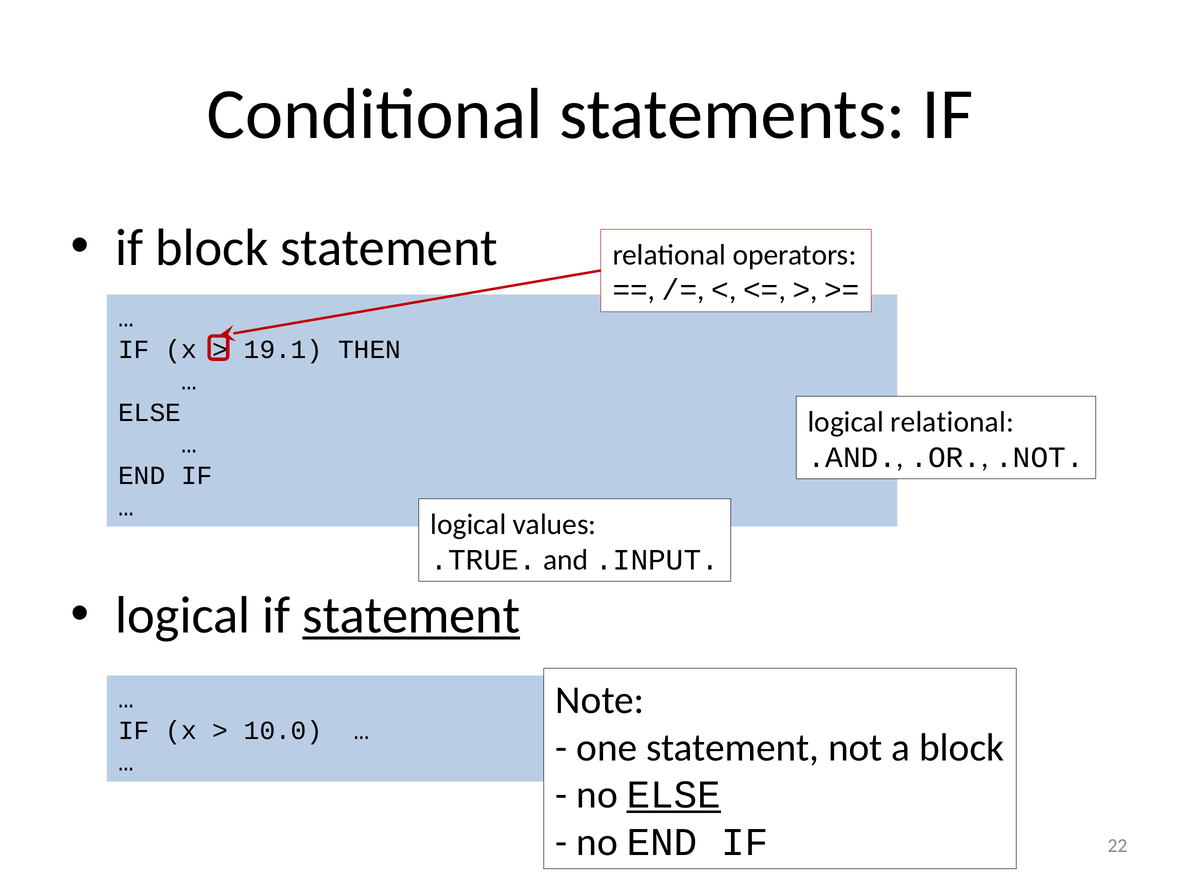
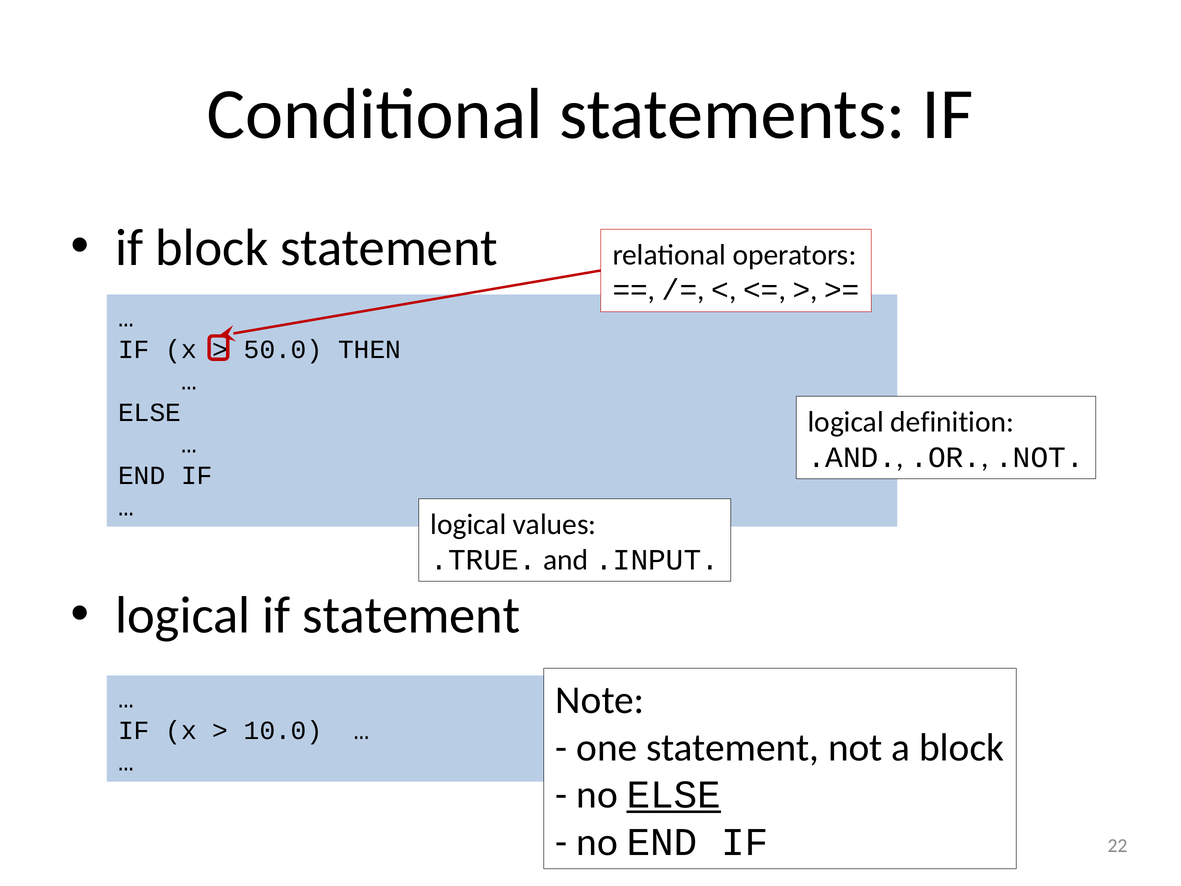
19.1: 19.1 -> 50.0 (283, 349)
logical relational: relational -> definition (952, 422)
statement underline: present -> none (411, 615)
